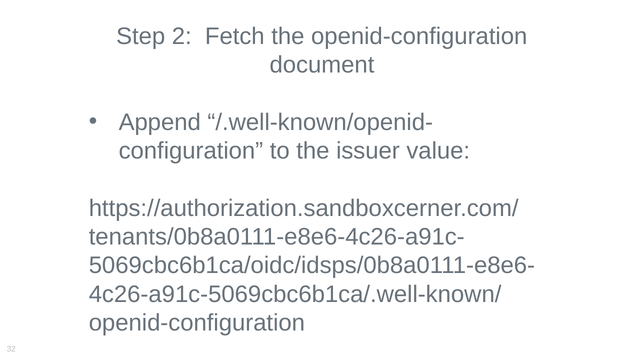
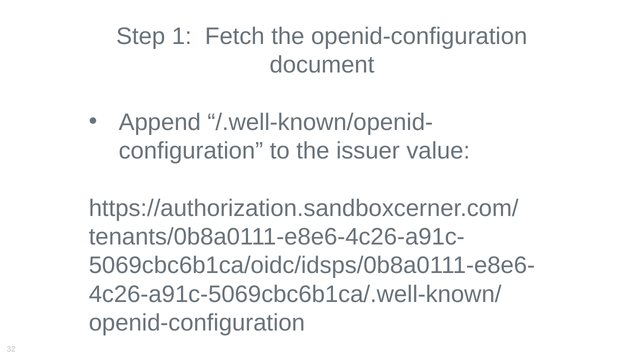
2: 2 -> 1 (182, 36)
